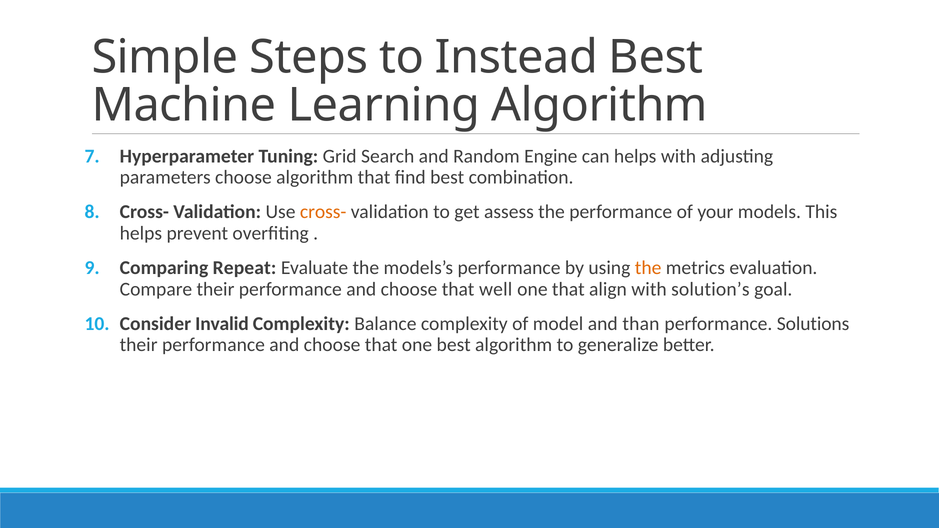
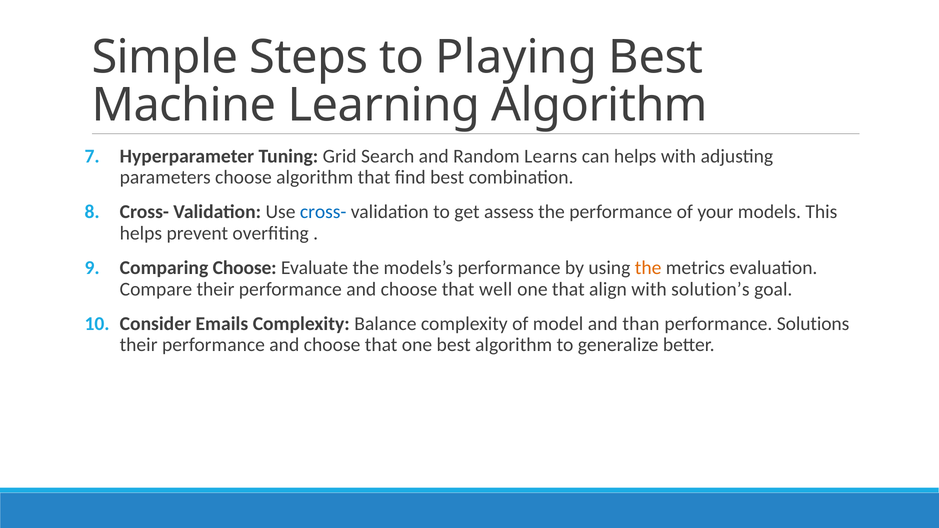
Instead: Instead -> Playing (516, 57)
Engine: Engine -> Learns (551, 156)
cross- colour: orange -> blue (323, 212)
Comparing Repeat: Repeat -> Choose (245, 268)
Invalid: Invalid -> Emails (222, 324)
